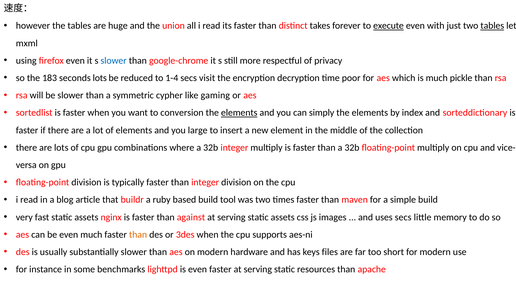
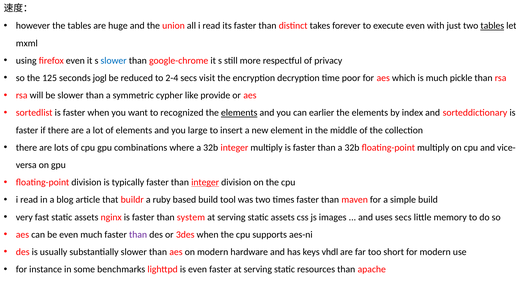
execute underline: present -> none (389, 26)
183: 183 -> 125 (50, 78)
seconds lots: lots -> jogl (100, 78)
1-4: 1-4 -> 2-4 (172, 78)
gaming: gaming -> provide (215, 95)
conversion: conversion -> recognized (182, 113)
simply: simply -> earlier (322, 113)
integer underline: none -> present (205, 183)
against: against -> system (191, 217)
than colour: orange -> purple (138, 235)
files: files -> vhdl (330, 252)
